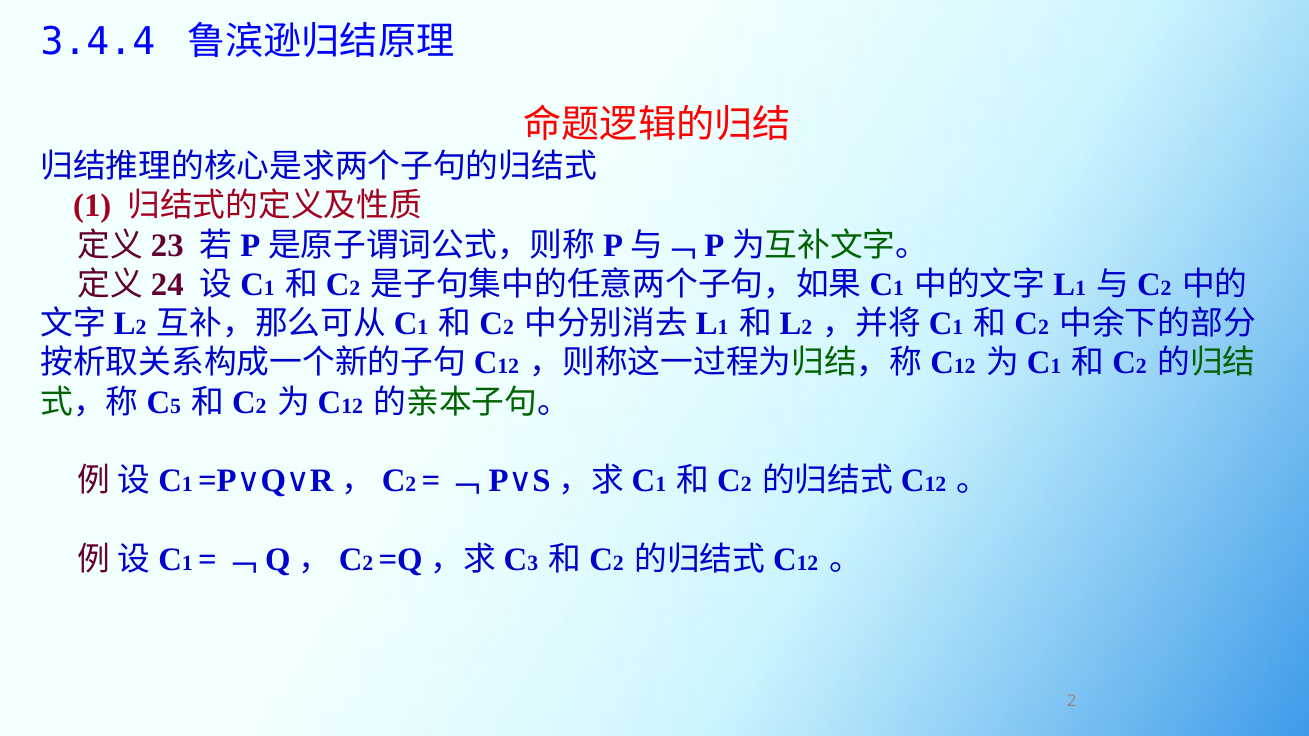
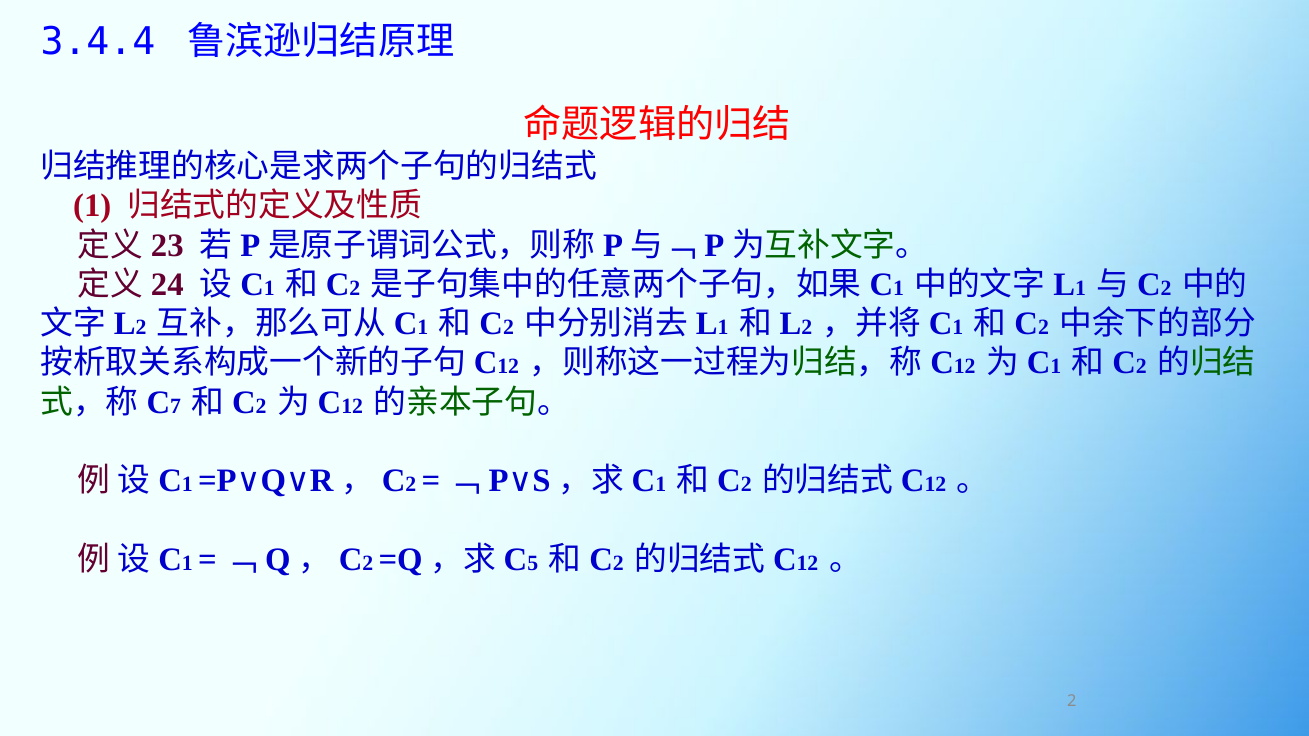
5: 5 -> 7 (176, 406)
3: 3 -> 5 (533, 563)
